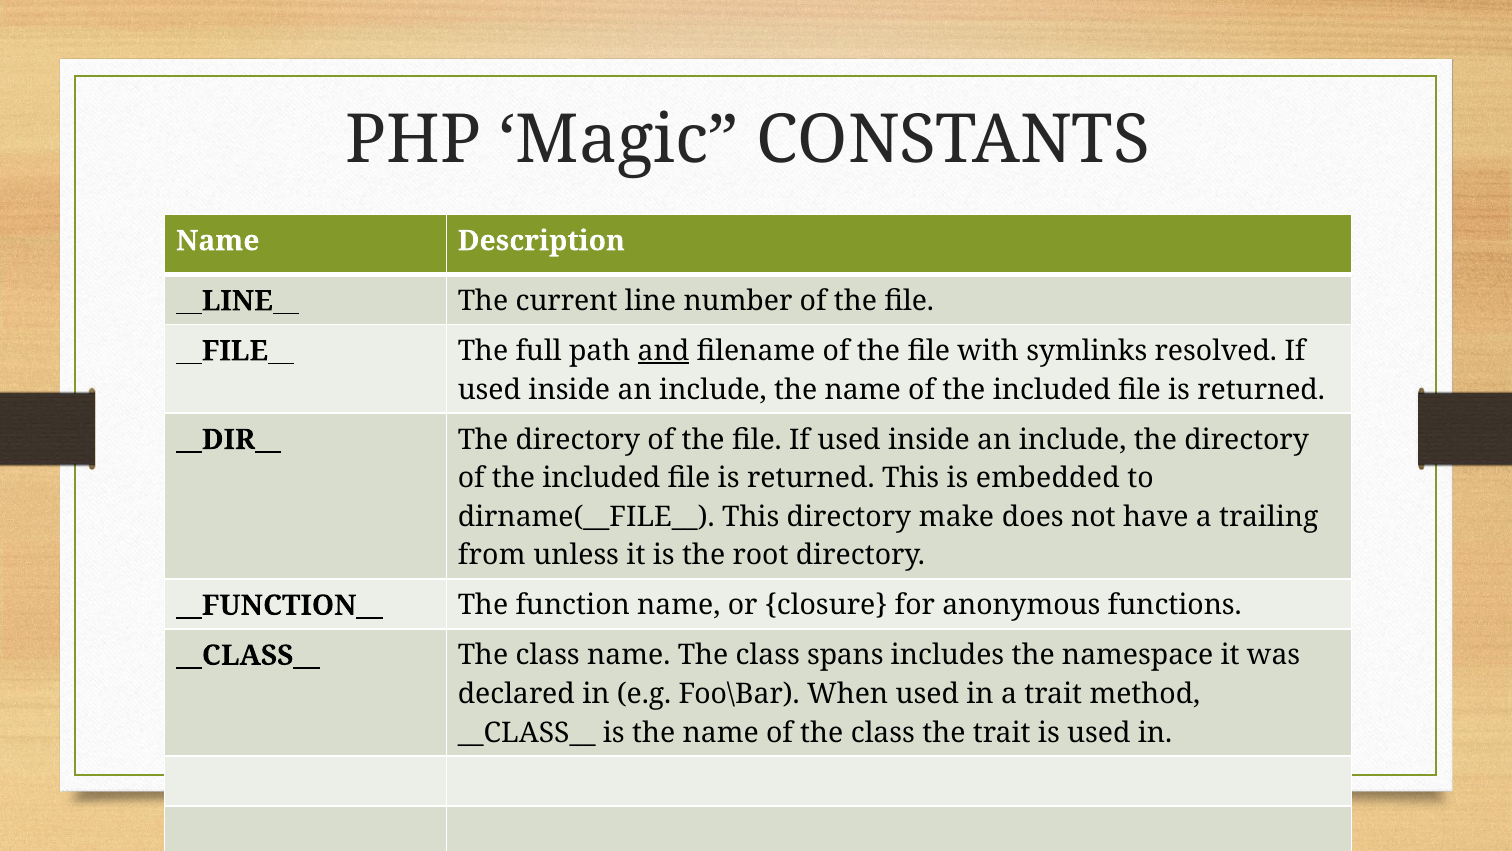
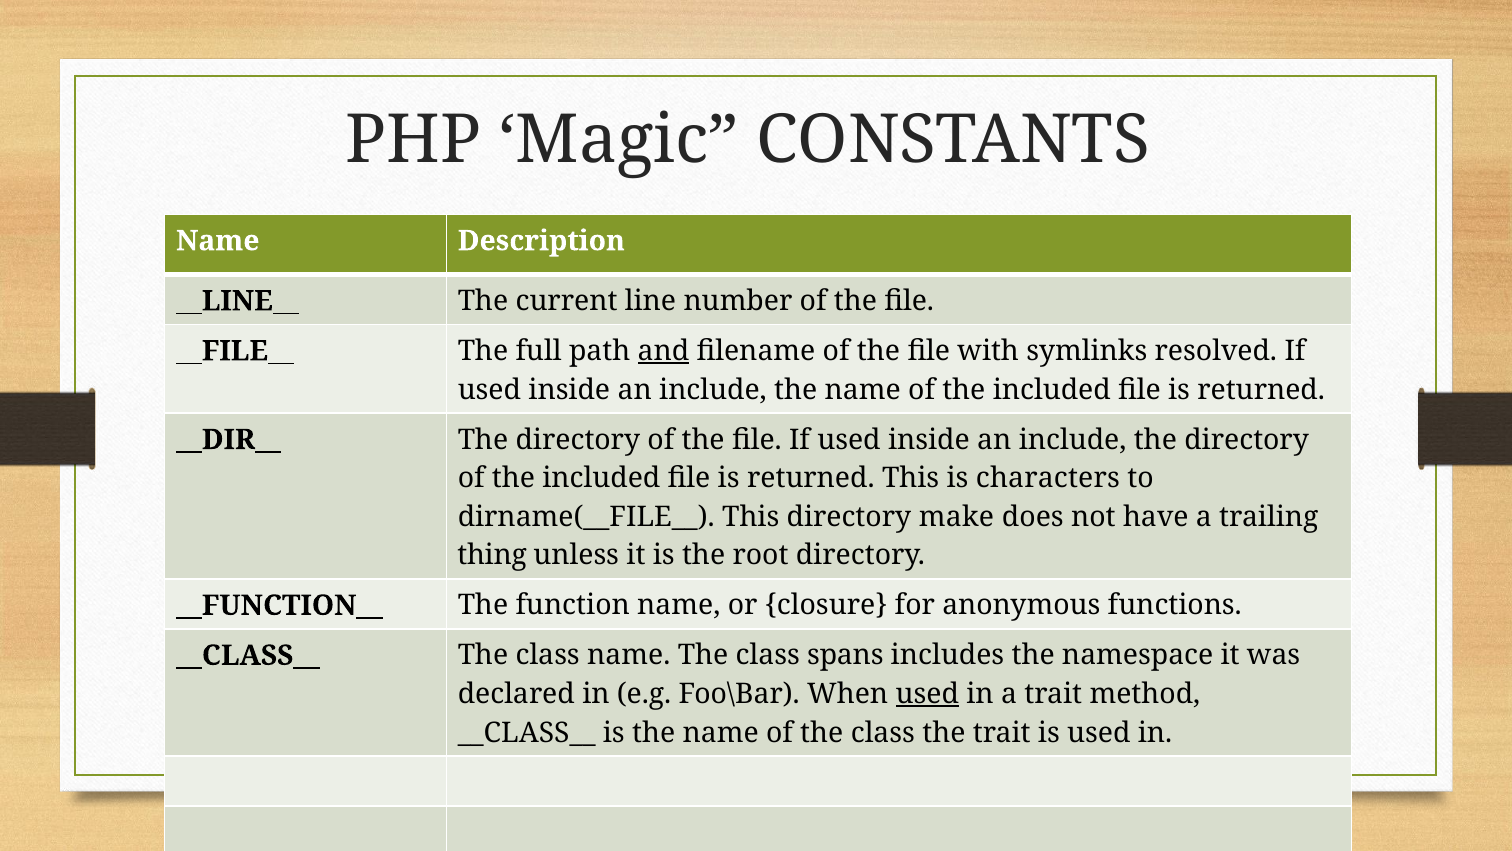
embedded: embedded -> characters (1048, 478)
from: from -> thing (492, 555)
used underline: none -> present (927, 694)
